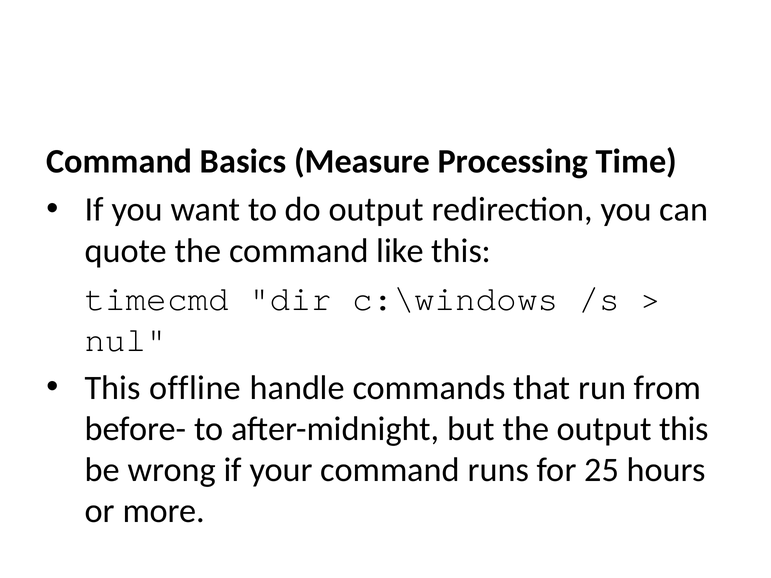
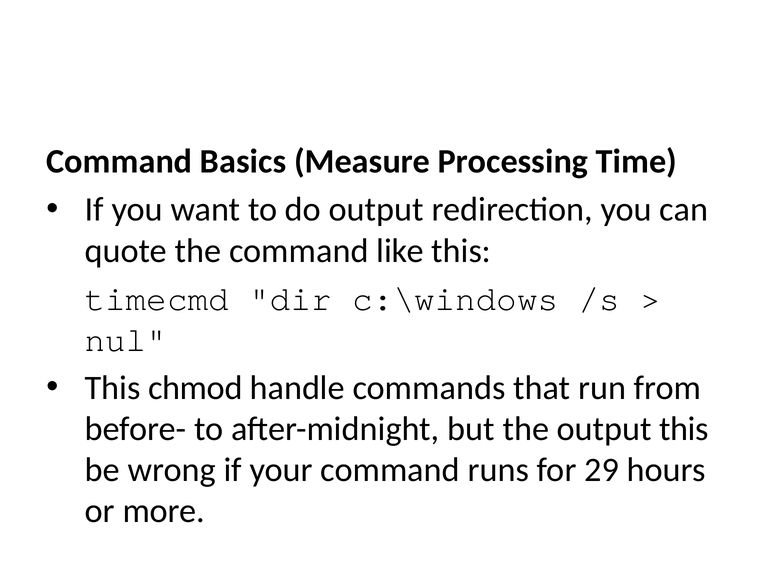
offline: offline -> chmod (195, 388)
25: 25 -> 29 (602, 470)
